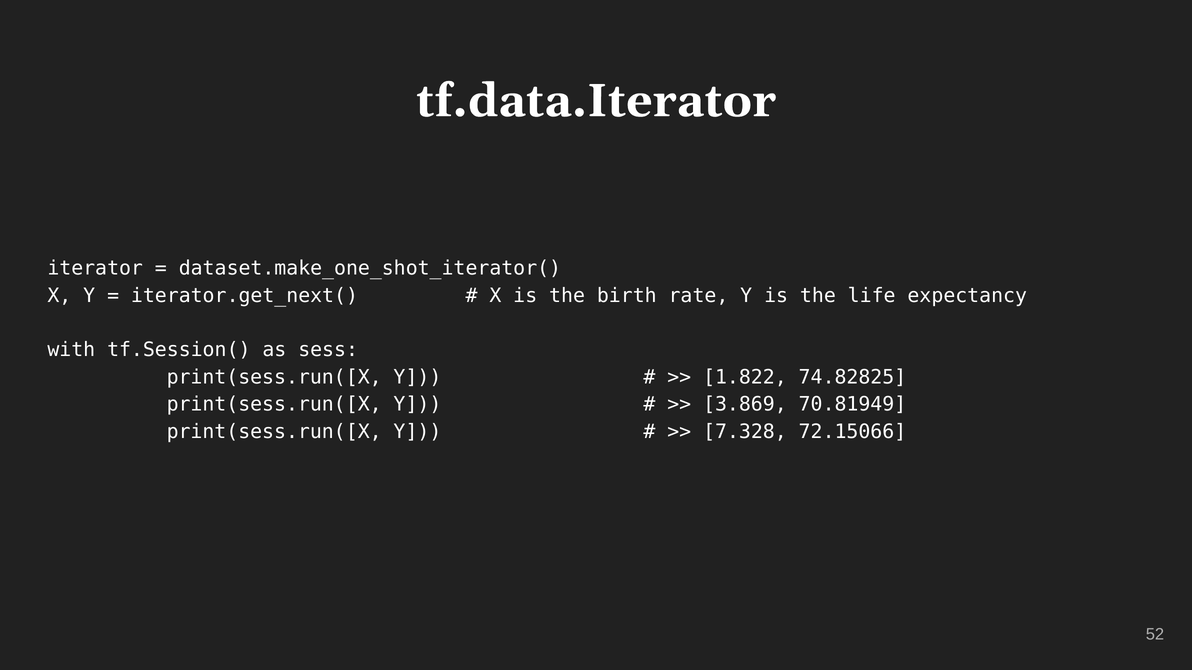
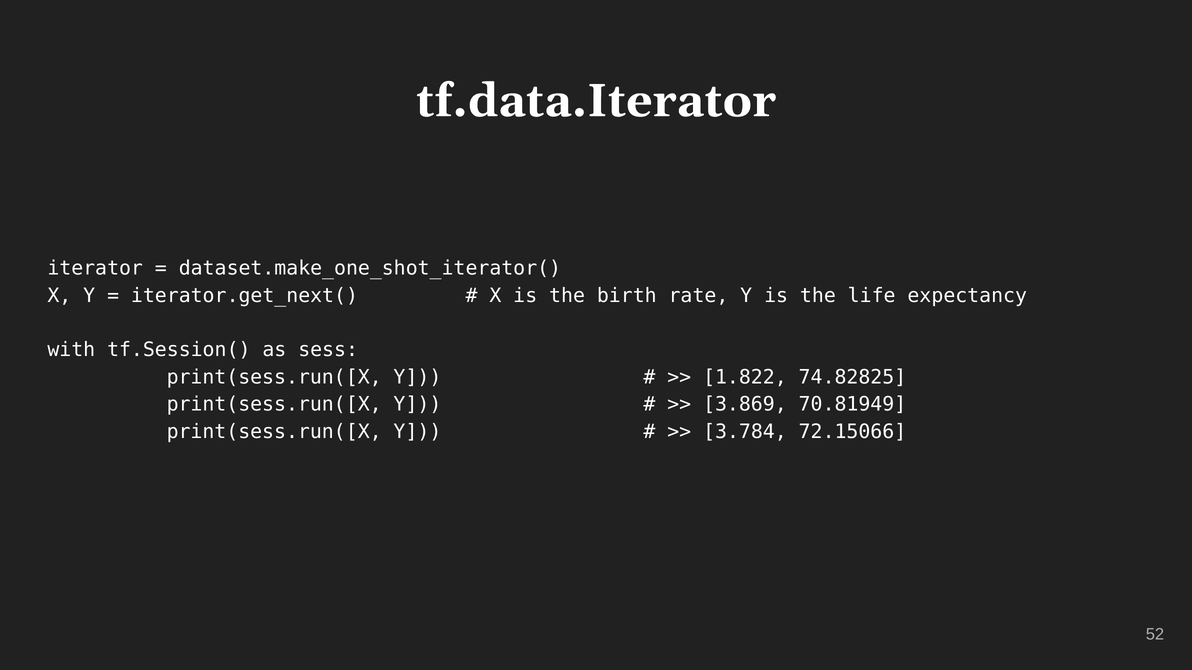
7.328: 7.328 -> 3.784 (745, 432)
